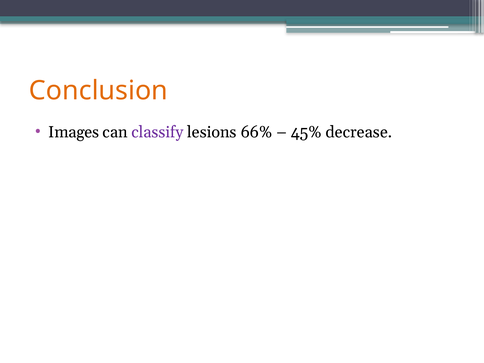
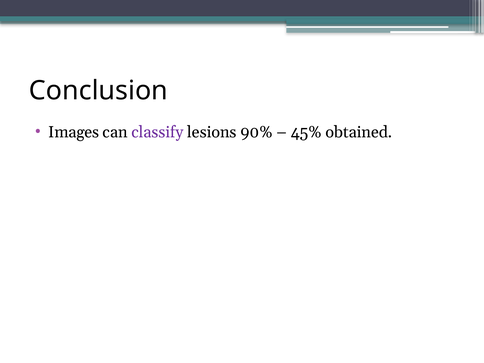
Conclusion colour: orange -> black (98, 91)
66%: 66% -> 90% (257, 132)
decrease: decrease -> obtained (359, 132)
